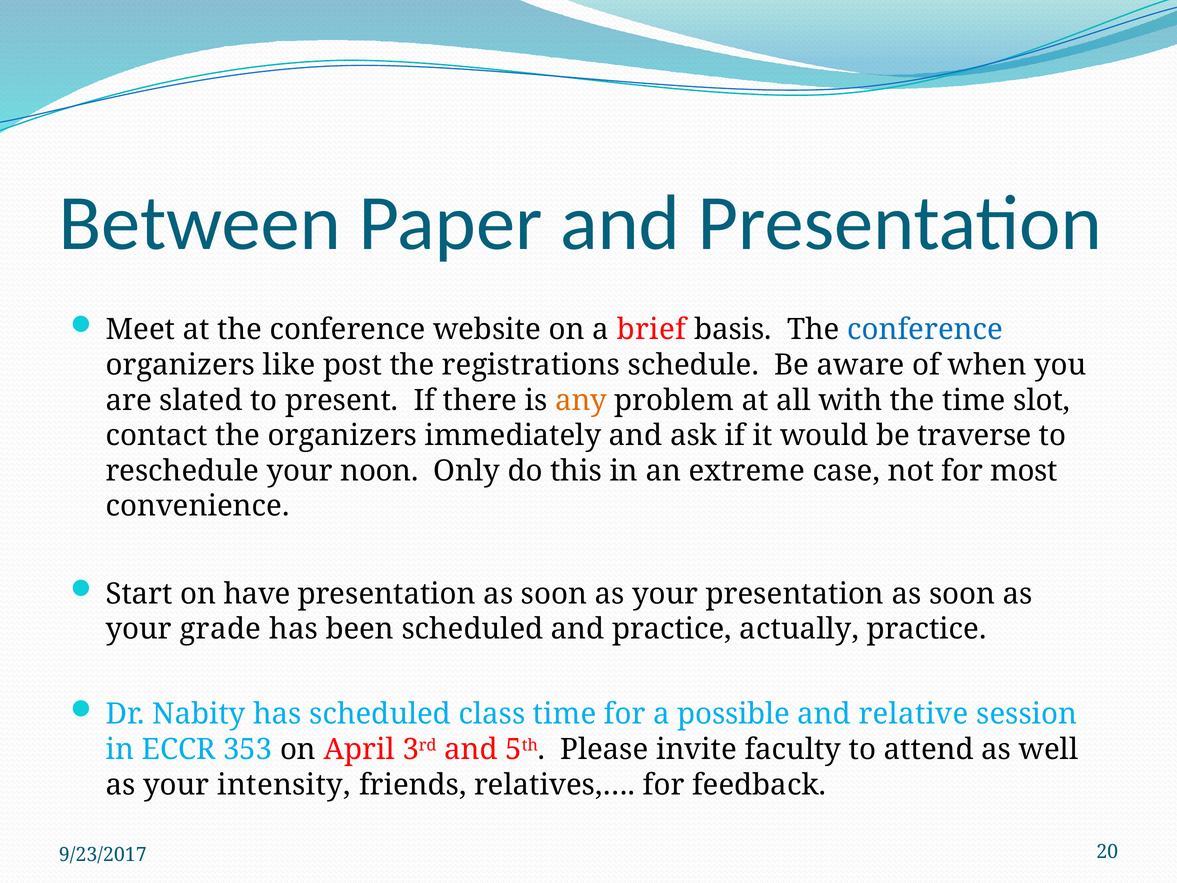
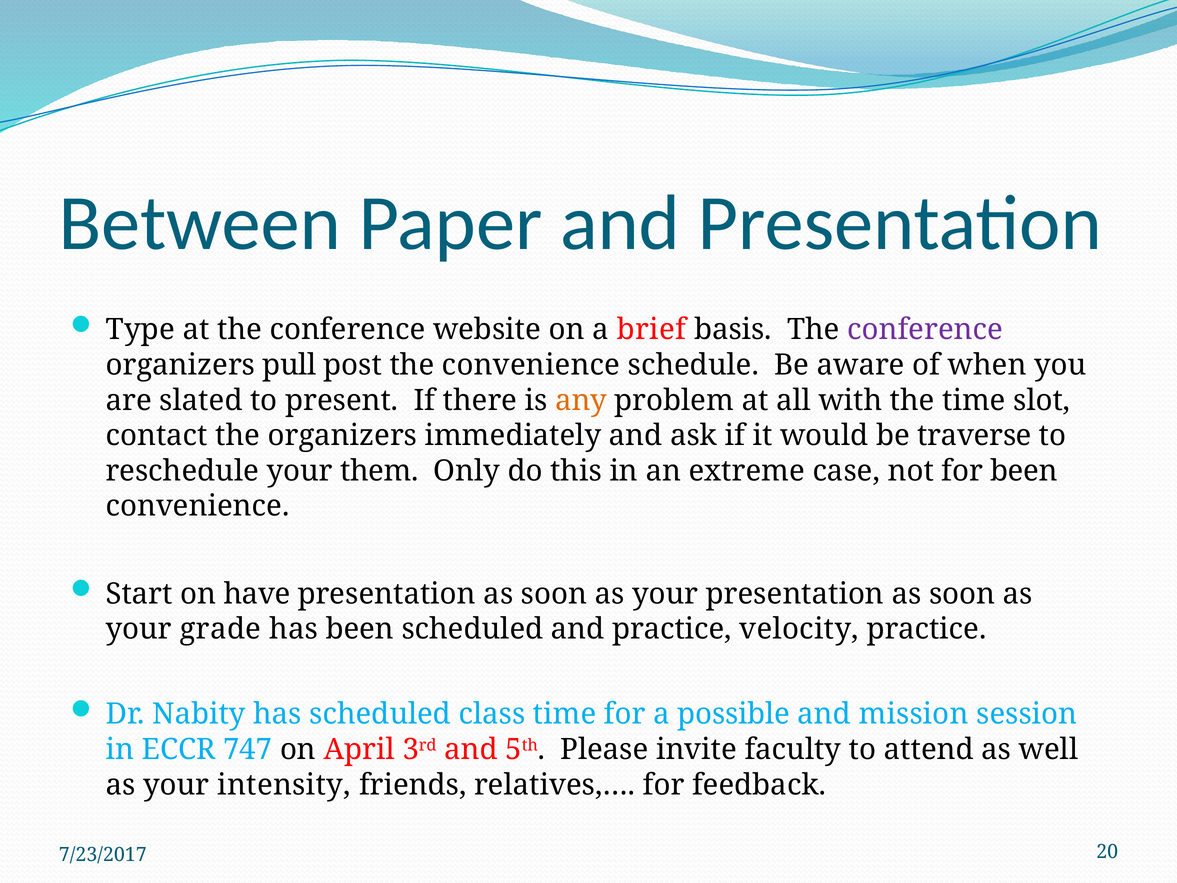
Meet: Meet -> Type (140, 330)
conference colour: blue -> purple (925, 330)
like: like -> pull (289, 365)
the registrations: registrations -> convenience (531, 365)
noon: noon -> them (379, 471)
for most: most -> been (1024, 471)
actually: actually -> velocity (799, 629)
relative: relative -> mission (914, 714)
353: 353 -> 747 (248, 749)
9/23/2017: 9/23/2017 -> 7/23/2017 (103, 855)
